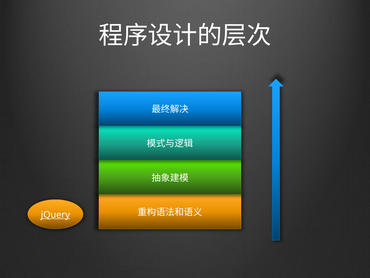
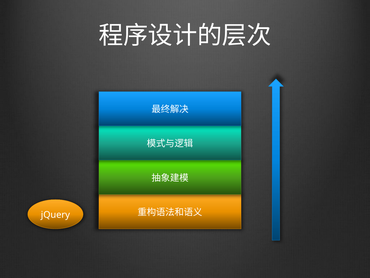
jQuery underline: present -> none (55, 214)
